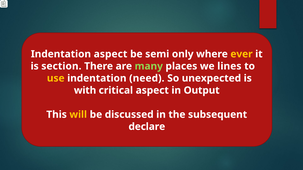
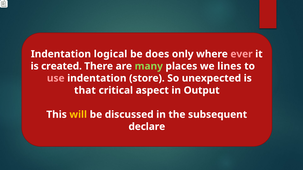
Indentation aspect: aspect -> logical (111, 54)
semi: semi -> does (157, 54)
ever colour: yellow -> pink (242, 54)
section: section -> created (61, 66)
use colour: yellow -> pink (56, 78)
need: need -> store (147, 78)
with: with -> that (85, 91)
